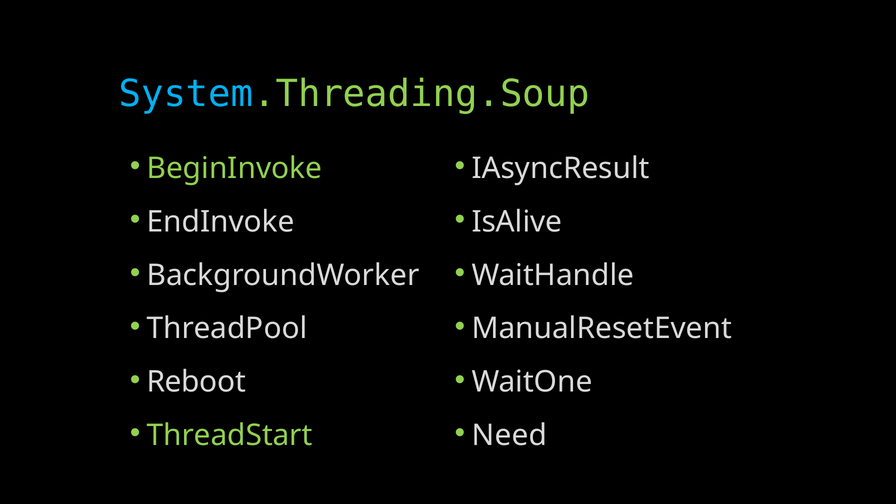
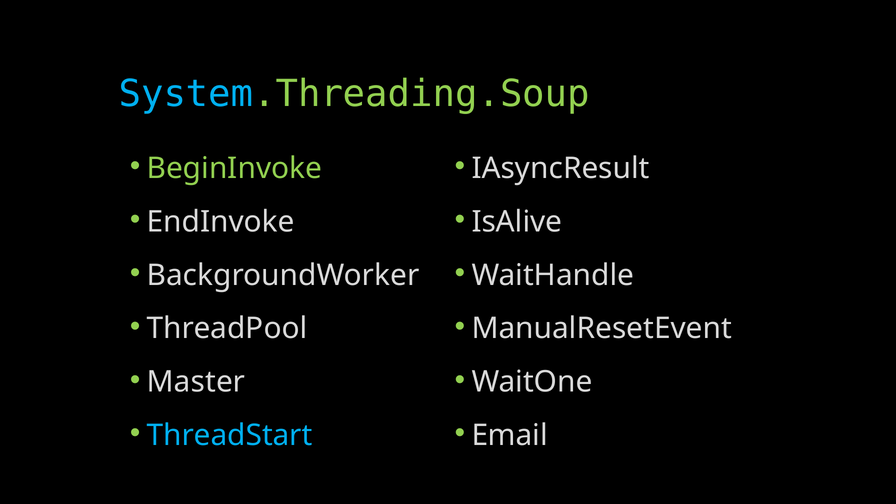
Reboot: Reboot -> Master (196, 382)
ThreadStart colour: light green -> light blue (230, 435)
Need: Need -> Email (510, 435)
